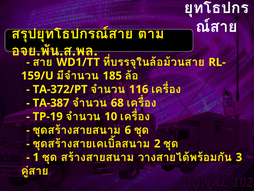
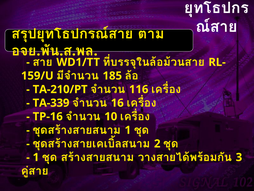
TA-372/PT: TA-372/PT -> TA-210/PT (60, 89)
TA-387: TA-387 -> TA-339 (51, 103)
68: 68 -> 16 (117, 103)
TP-19: TP-19 -> TP-16 (48, 116)
6: 6 -> 1 (128, 130)
